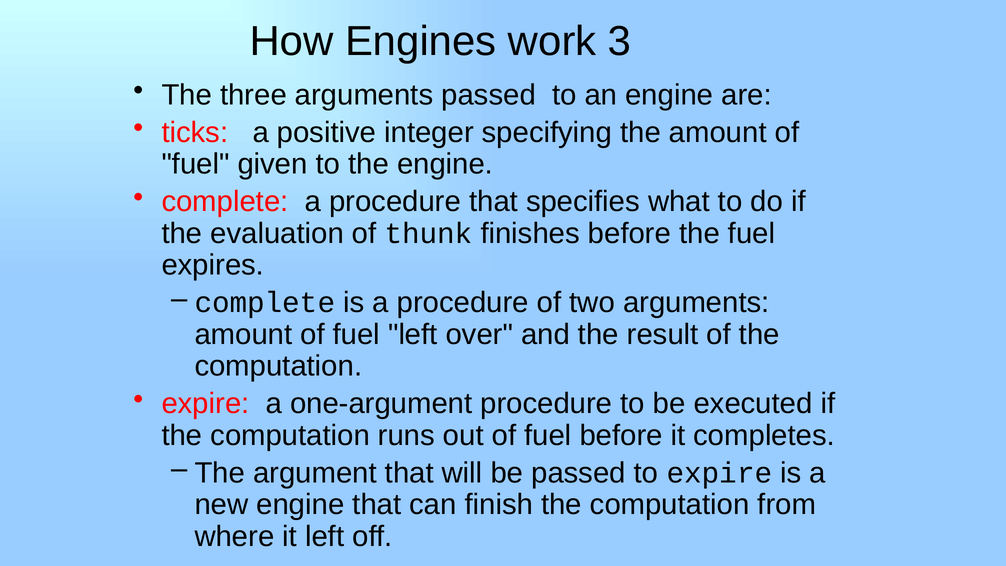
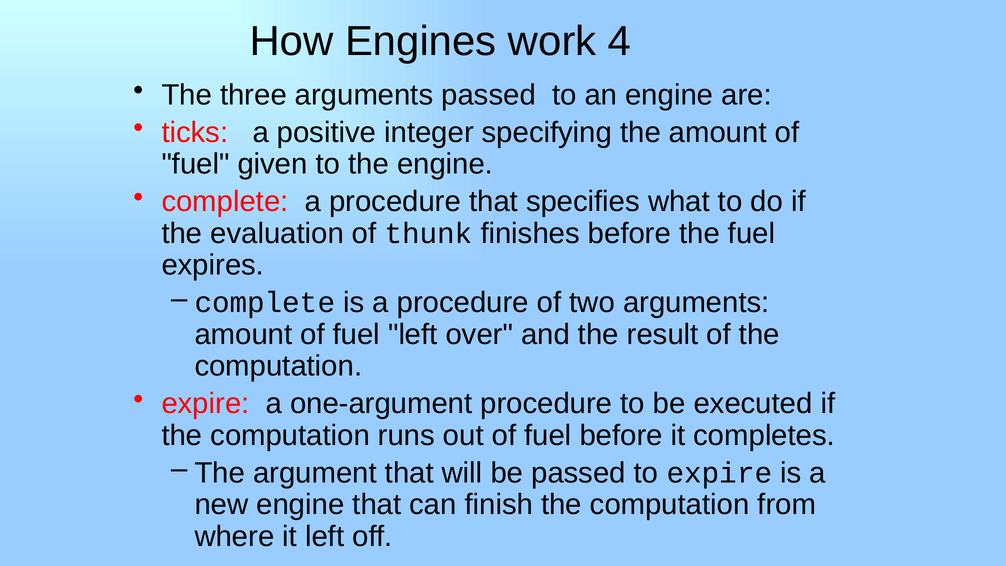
3: 3 -> 4 (620, 41)
